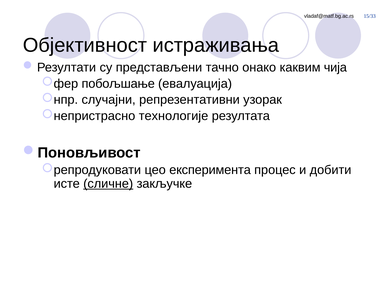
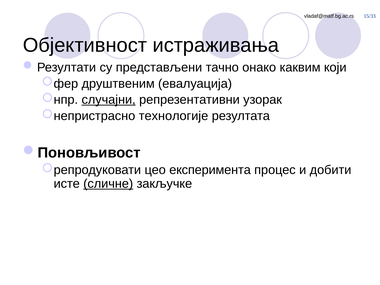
чија: чија -> који (335, 67)
побољшање: побољшање -> друштвеним (118, 84)
случајни underline: none -> present (109, 100)
